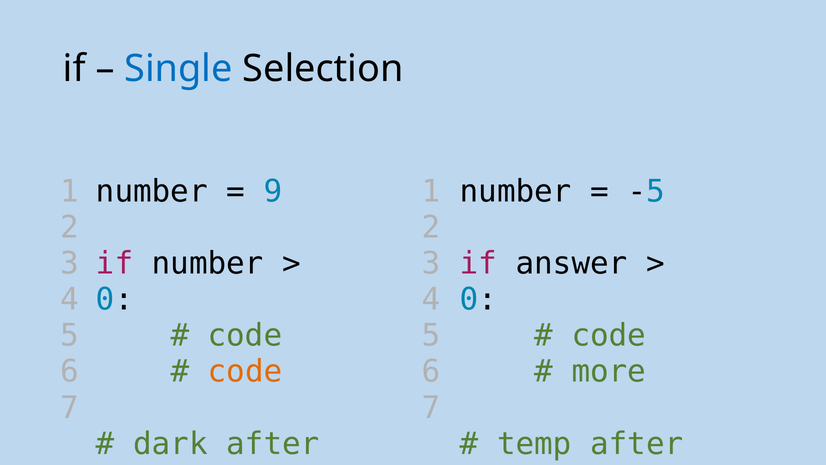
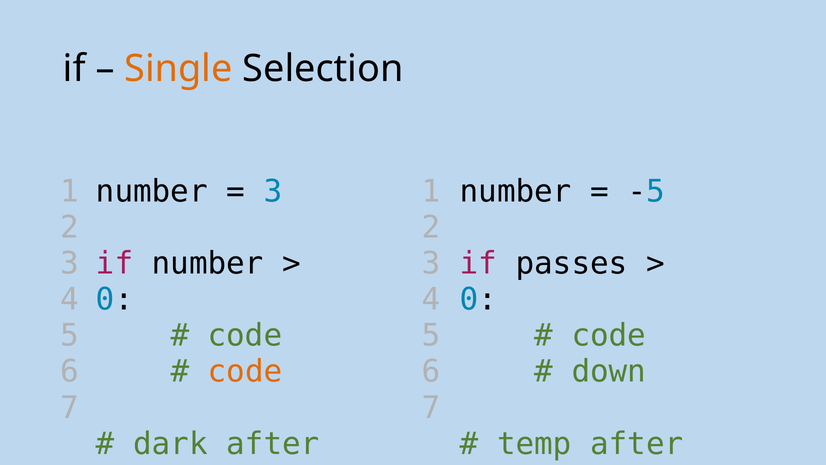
Single colour: blue -> orange (178, 69)
9: 9 -> 3 (273, 191)
answer: answer -> passes (572, 263)
more: more -> down (609, 371)
